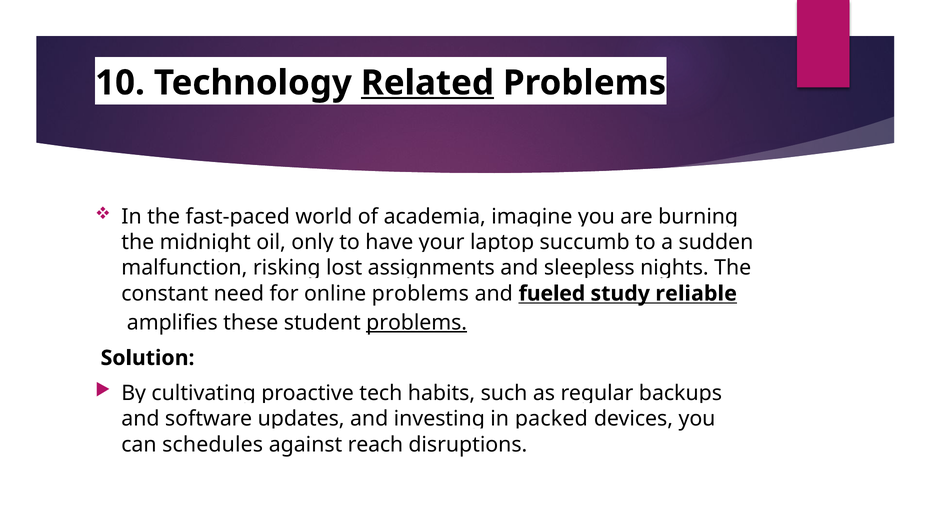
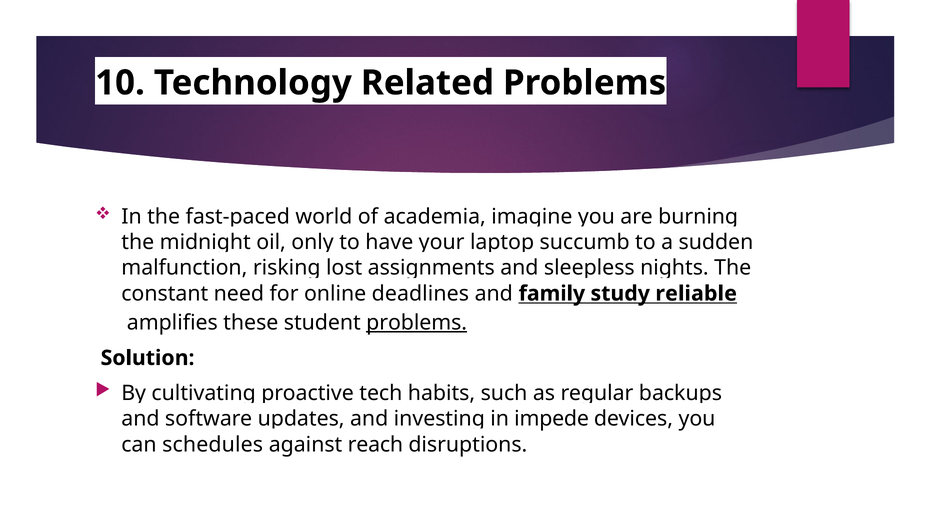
Related underline: present -> none (427, 83)
online problems: problems -> deadlines (420, 293)
fueled: fueled -> family (552, 293)
packed: packed -> impede (552, 419)
